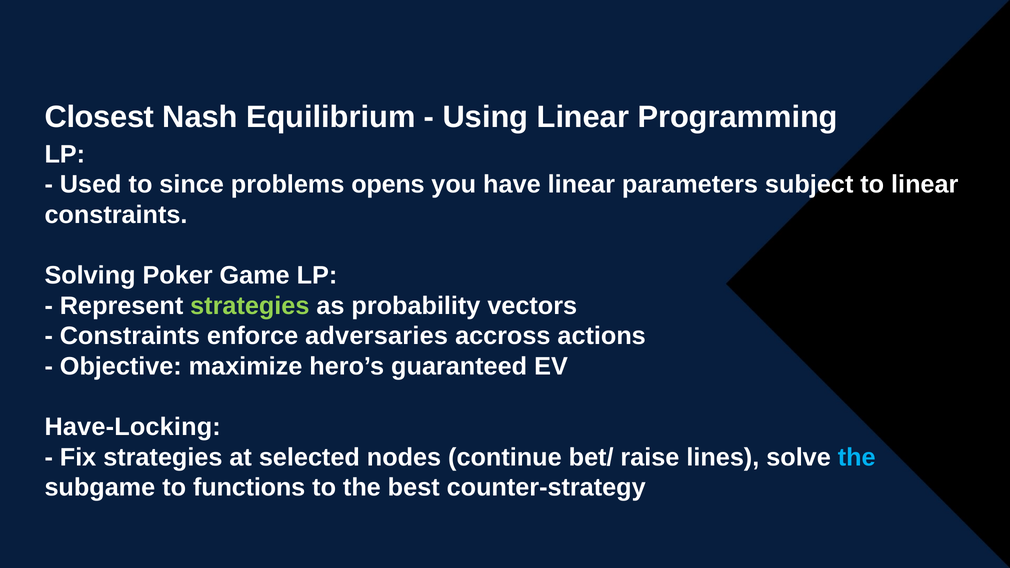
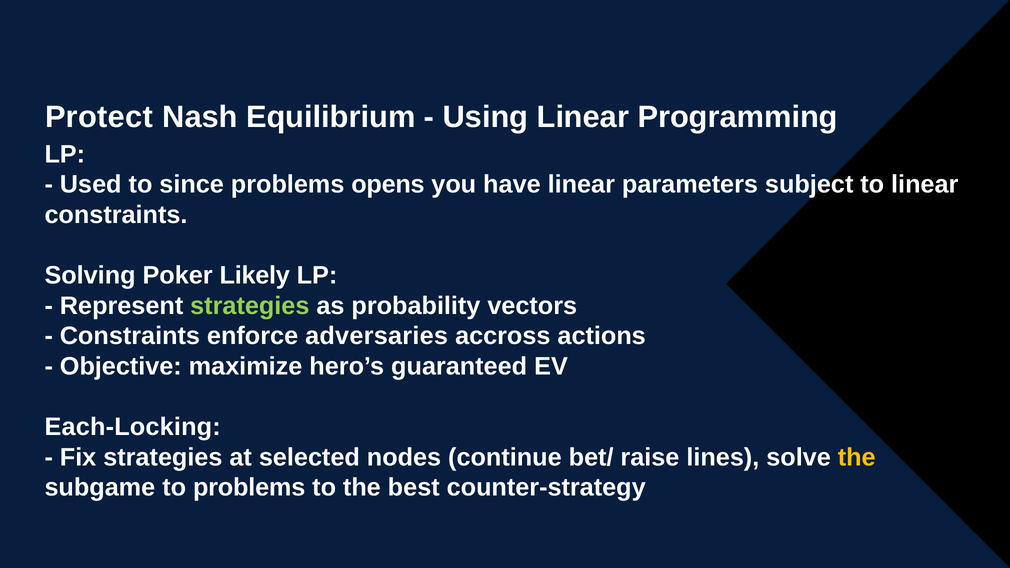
Closest: Closest -> Protect (99, 117)
Game: Game -> Likely (255, 276)
Have-Locking: Have-Locking -> Each-Locking (133, 427)
the colour: light blue -> yellow (857, 457)
to functions: functions -> problems (249, 488)
